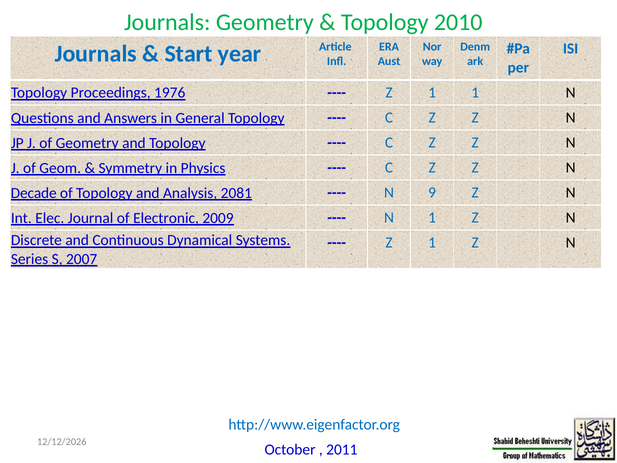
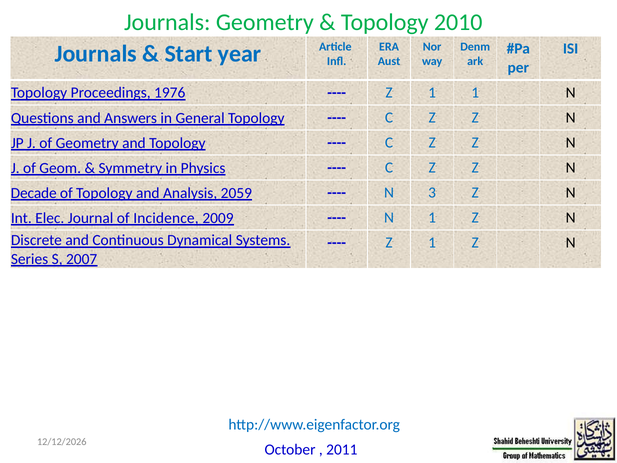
2081: 2081 -> 2059 (236, 193)
9: 9 -> 3 (432, 193)
Electronic: Electronic -> Incidence (166, 218)
